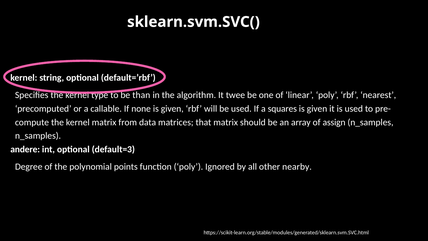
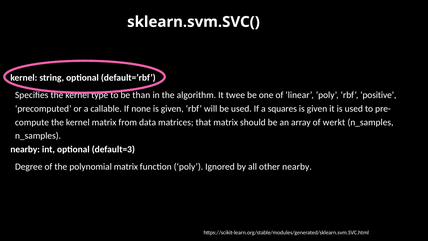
nearest: nearest -> positive (378, 95)
assign: assign -> werkt (334, 122)
andere: andere -> nearby (25, 149)
polynomial points: points -> matrix (126, 167)
